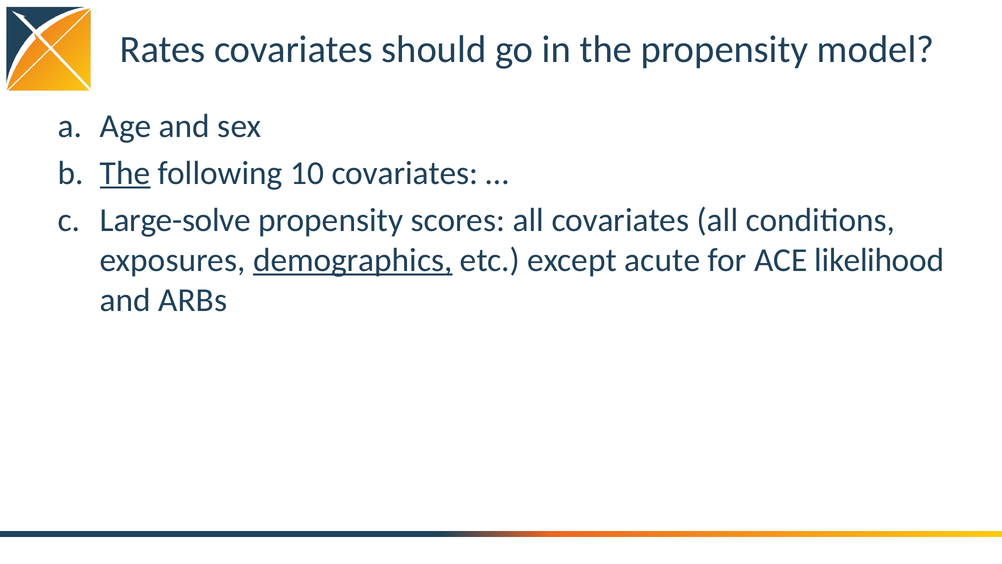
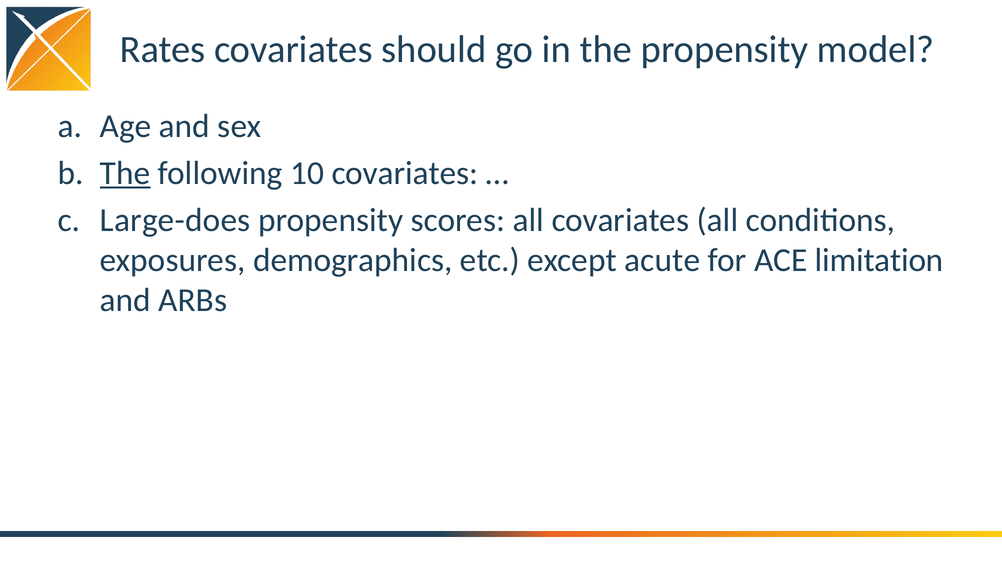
Large-solve: Large-solve -> Large-does (175, 220)
demographics underline: present -> none (353, 260)
likelihood: likelihood -> limitation (879, 260)
